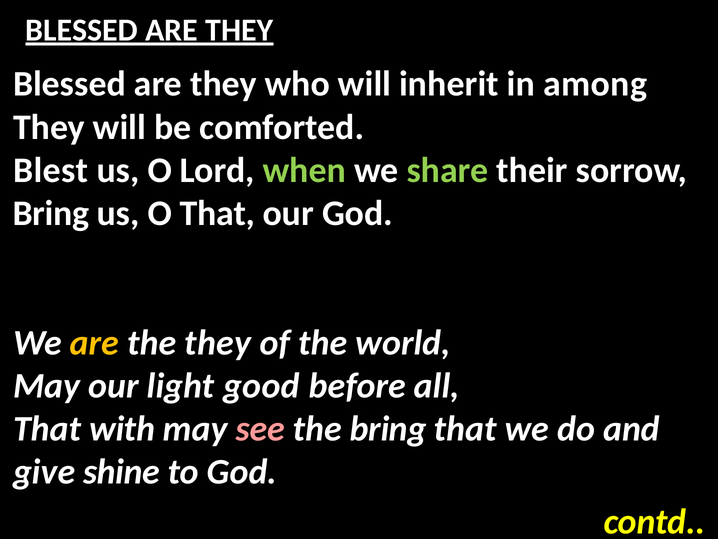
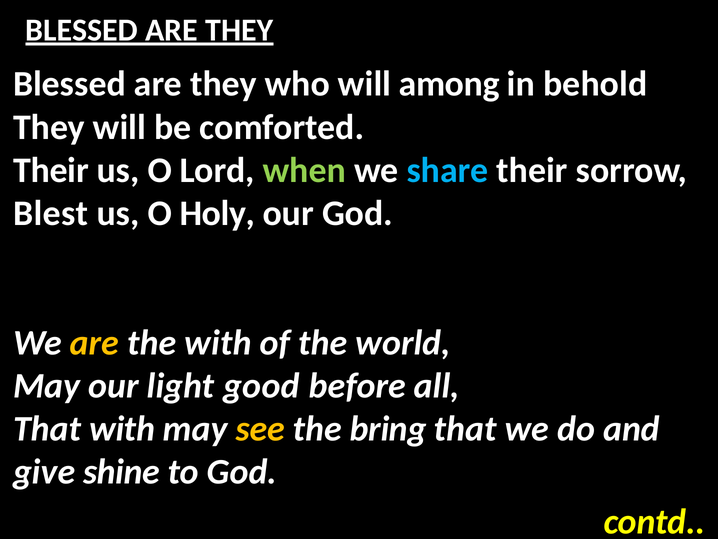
inherit: inherit -> among (449, 84)
among: among -> behold (595, 84)
Blest: Blest -> Their (51, 170)
share colour: light green -> light blue (448, 170)
Bring: Bring -> Blest (51, 213)
O That: That -> Holy (217, 213)
the they: they -> with (218, 342)
see colour: pink -> yellow (260, 429)
